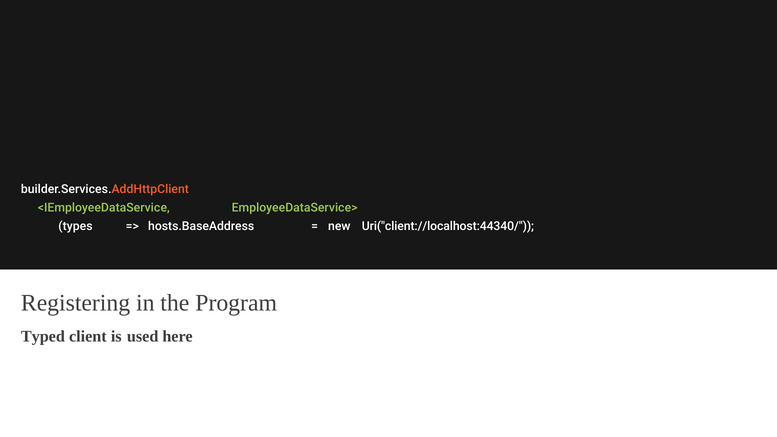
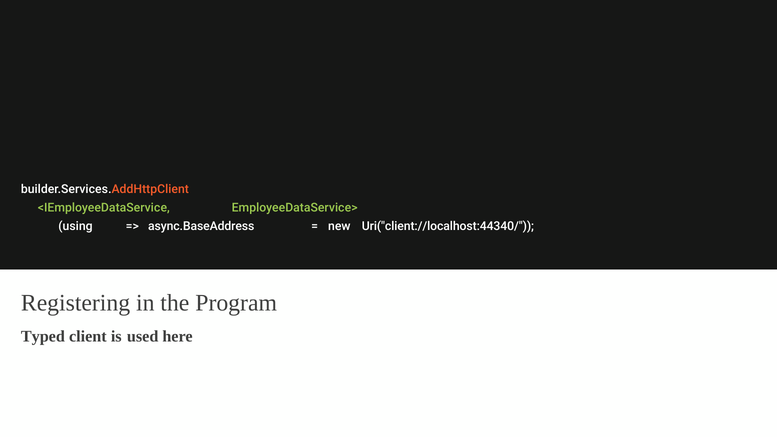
types: types -> using (75, 226)
hosts.BaseAddress: hosts.BaseAddress -> async.BaseAddress (201, 226)
